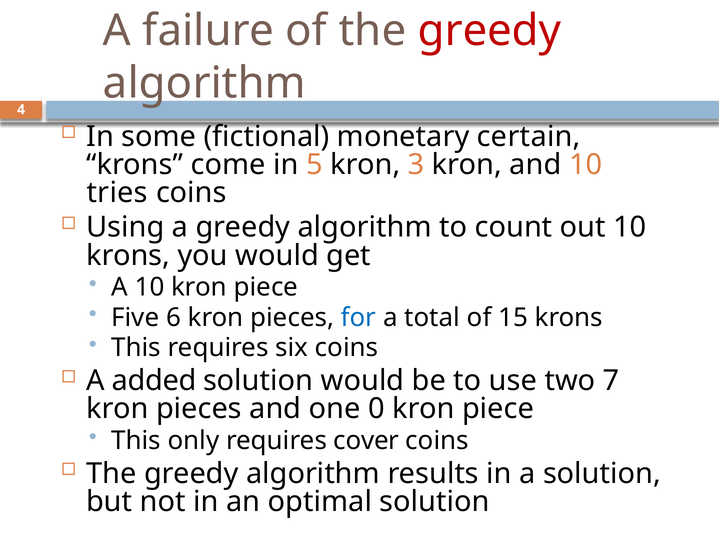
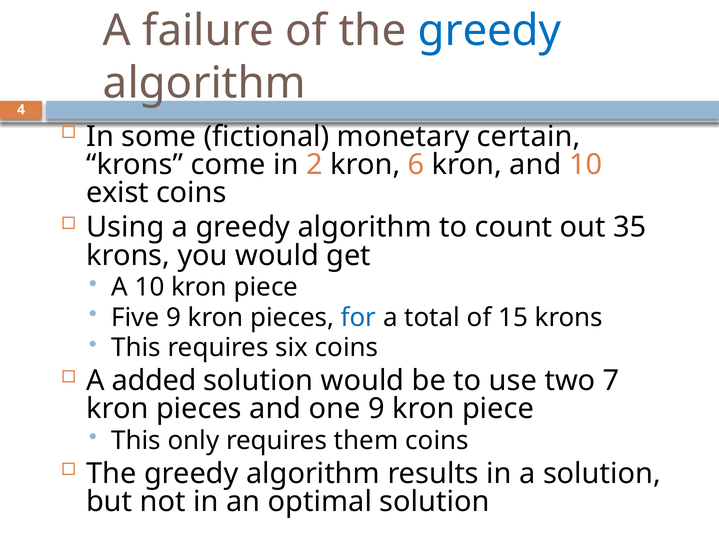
greedy colour: red -> blue (489, 31)
5: 5 -> 2 (314, 164)
3: 3 -> 6 (416, 164)
tries: tries -> exist (117, 193)
out 10: 10 -> 35 (630, 227)
Five 6: 6 -> 9 (174, 317)
one 0: 0 -> 9 (376, 408)
cover: cover -> them (366, 440)
